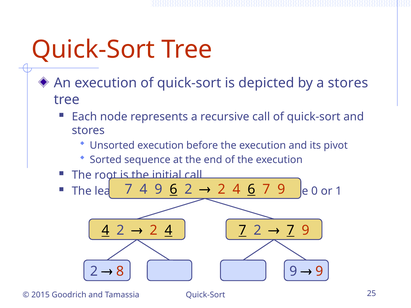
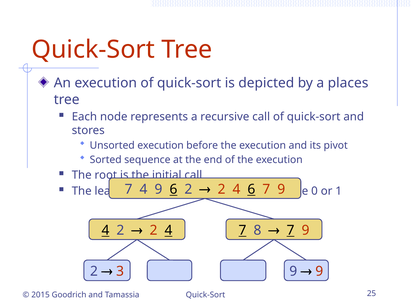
a stores: stores -> places (348, 83)
7 2: 2 -> 8 (257, 230)
8: 8 -> 3 (120, 272)
